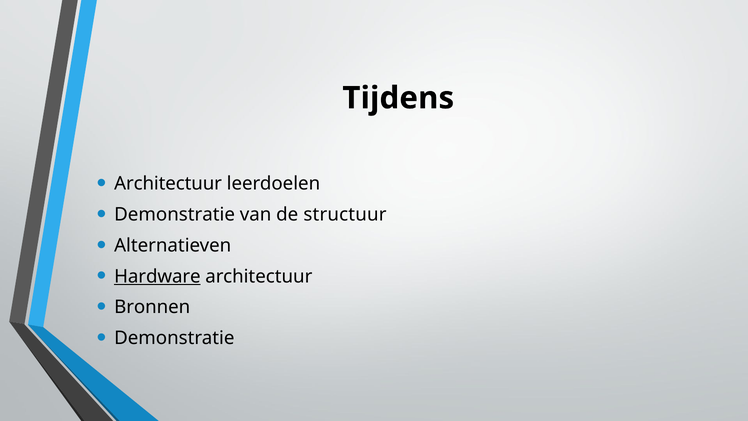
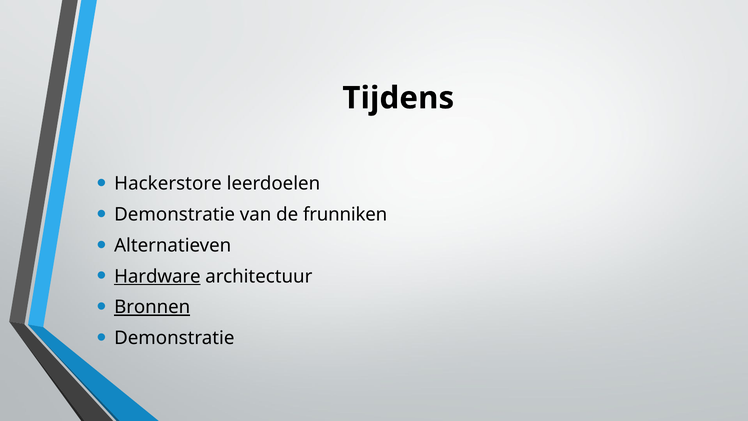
Architectuur: Architectuur -> Hackerstore (168, 184)
structuur: structuur -> frunniken (345, 214)
Bronnen underline: none -> present (152, 307)
